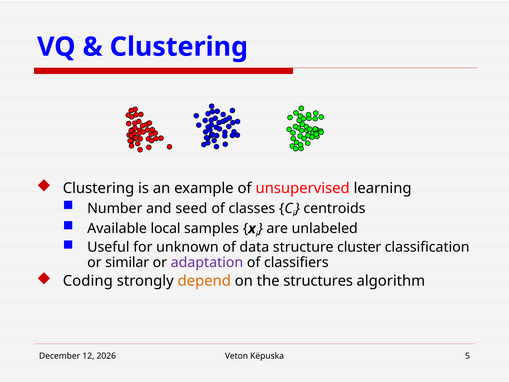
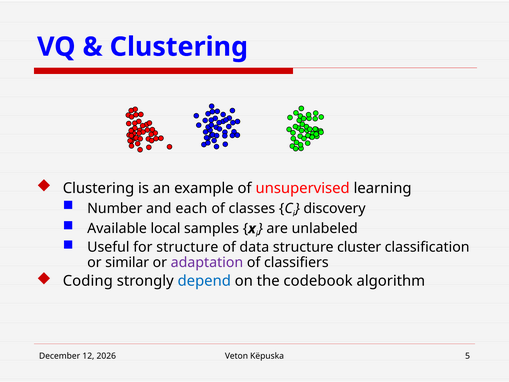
seed: seed -> each (191, 208)
centroids: centroids -> discovery (334, 208)
for unknown: unknown -> structure (187, 247)
depend colour: orange -> blue (204, 281)
structures: structures -> codebook (318, 281)
